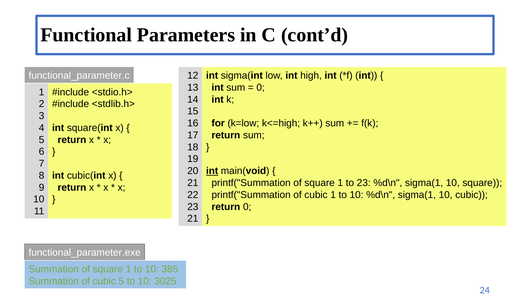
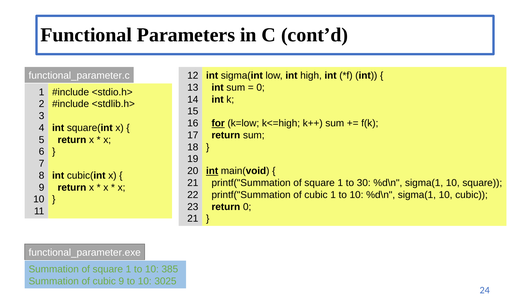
for underline: none -> present (218, 123)
to 23: 23 -> 30 (364, 183)
cubic 5: 5 -> 9 (121, 281)
